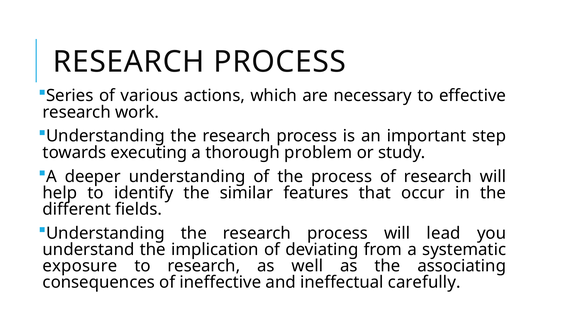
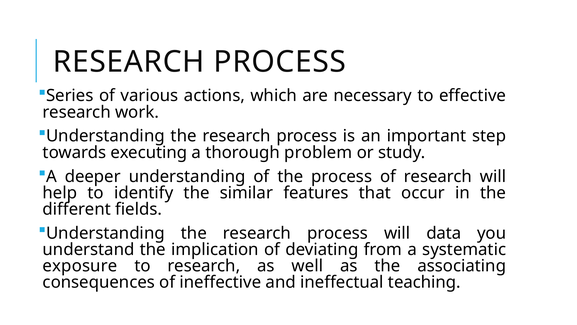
lead: lead -> data (444, 233)
carefully: carefully -> teaching (424, 282)
